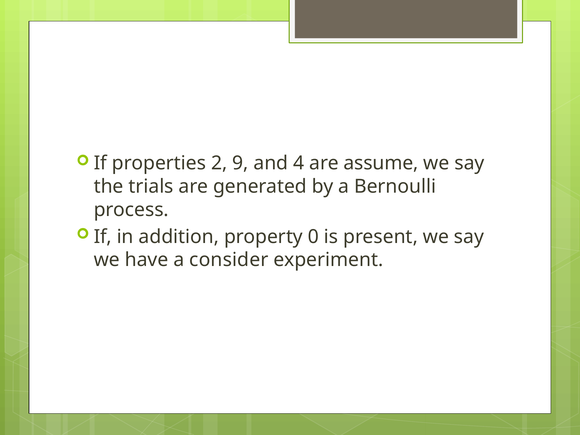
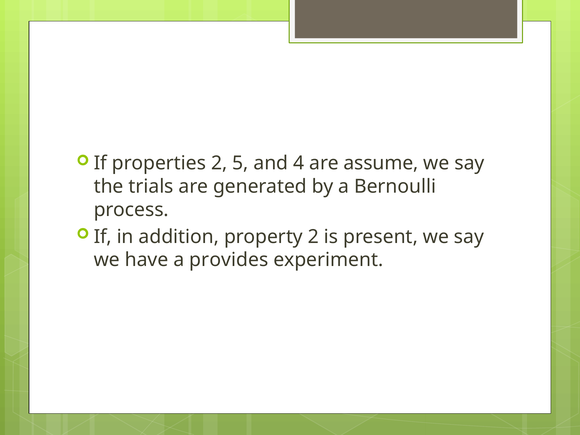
9: 9 -> 5 (240, 163)
property 0: 0 -> 2 (313, 237)
consider: consider -> provides (229, 260)
